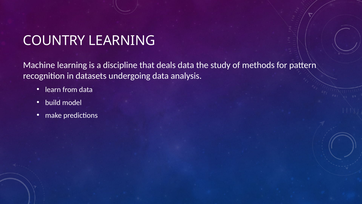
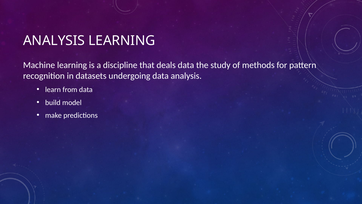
COUNTRY: COUNTRY -> ANALYSIS (54, 41)
